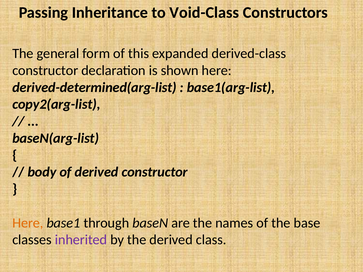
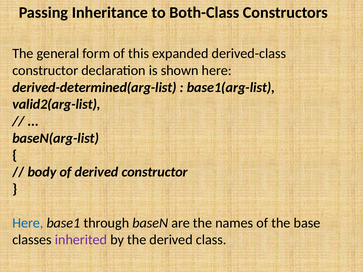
Void-Class: Void-Class -> Both-Class (204, 13)
copy2(arg-list: copy2(arg-list -> valid2(arg-list (56, 104)
Here colour: orange -> blue (28, 223)
